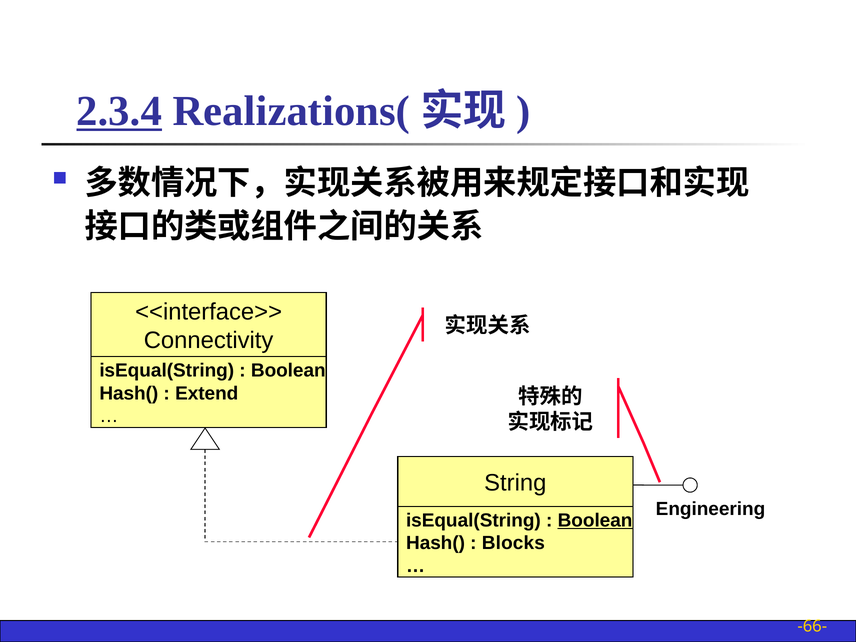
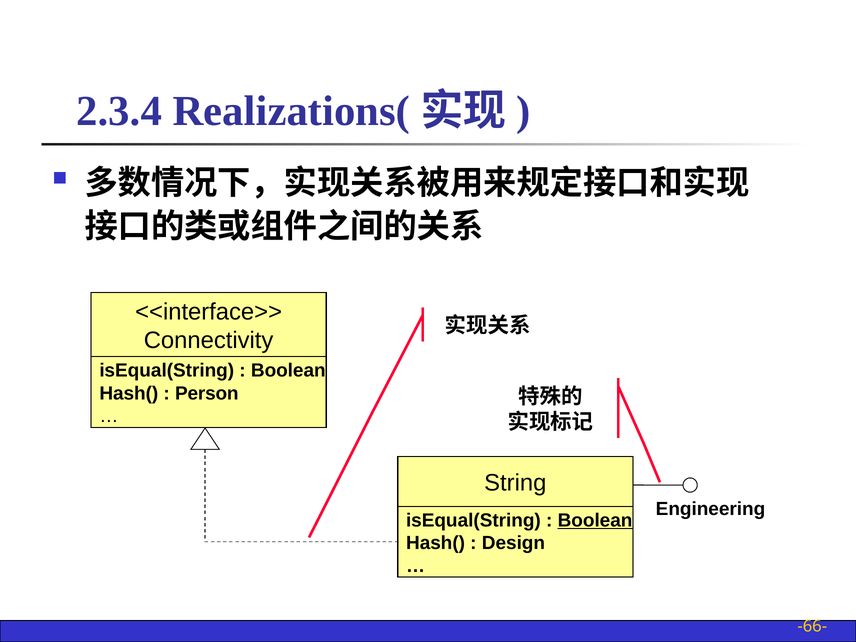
2.3.4 underline: present -> none (119, 111)
Extend: Extend -> Person (207, 393)
Blocks: Blocks -> Design (513, 543)
